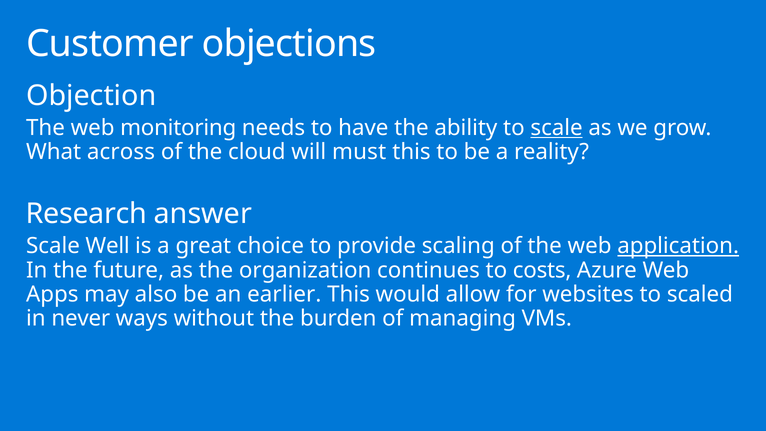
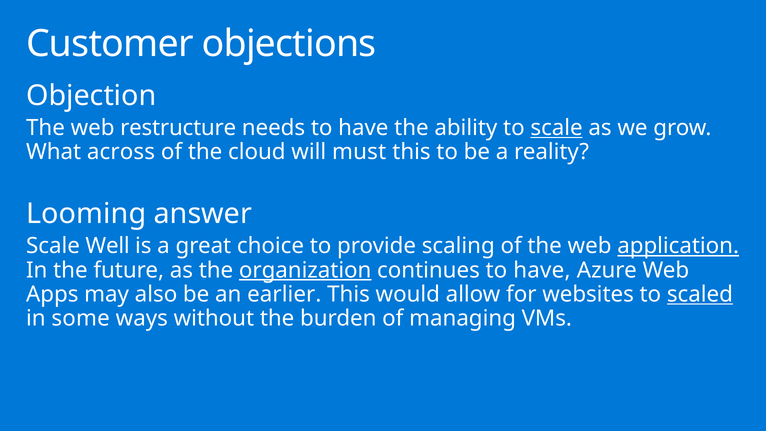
monitoring: monitoring -> restructure (178, 128)
Research: Research -> Looming (86, 214)
organization underline: none -> present (305, 270)
continues to costs: costs -> have (542, 270)
scaled underline: none -> present (700, 294)
never: never -> some (81, 318)
